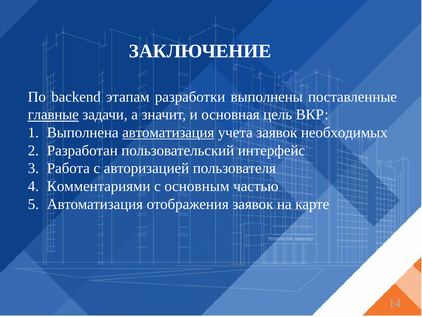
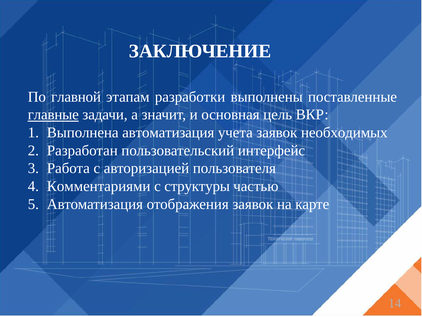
backend: backend -> главной (76, 97)
автоматизация underline: present -> none (168, 133)
основным: основным -> структуры (197, 186)
